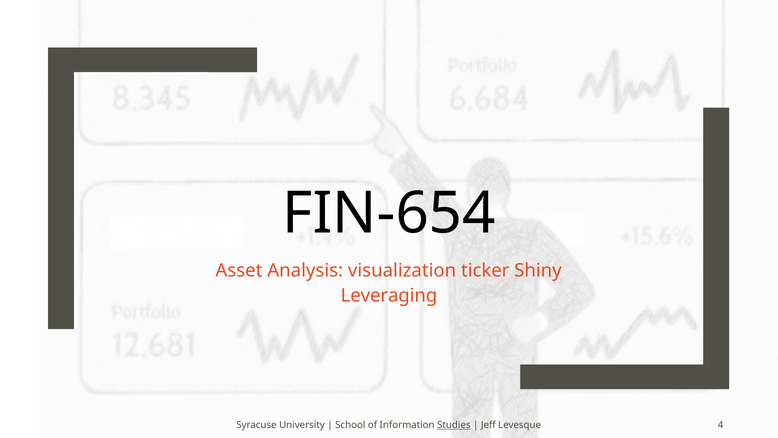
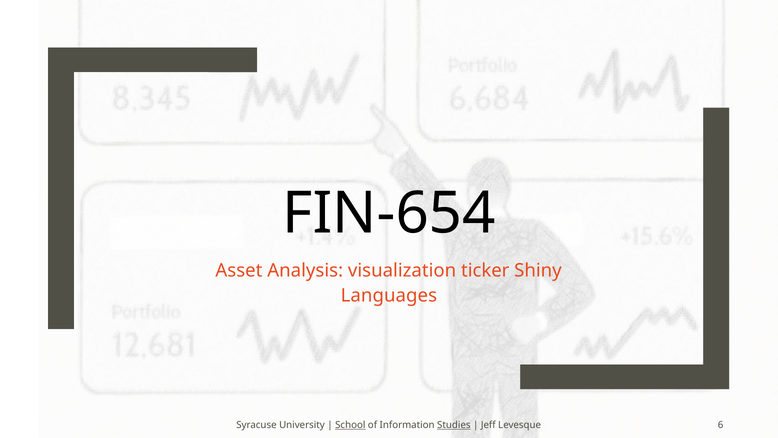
Leveraging: Leveraging -> Languages (389, 296)
School underline: none -> present (350, 425)
4: 4 -> 6 (721, 425)
